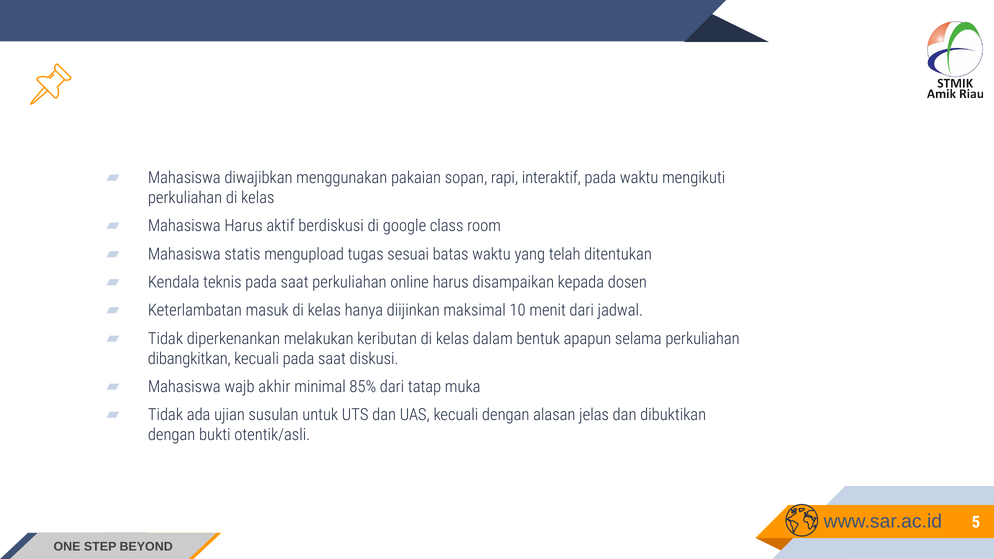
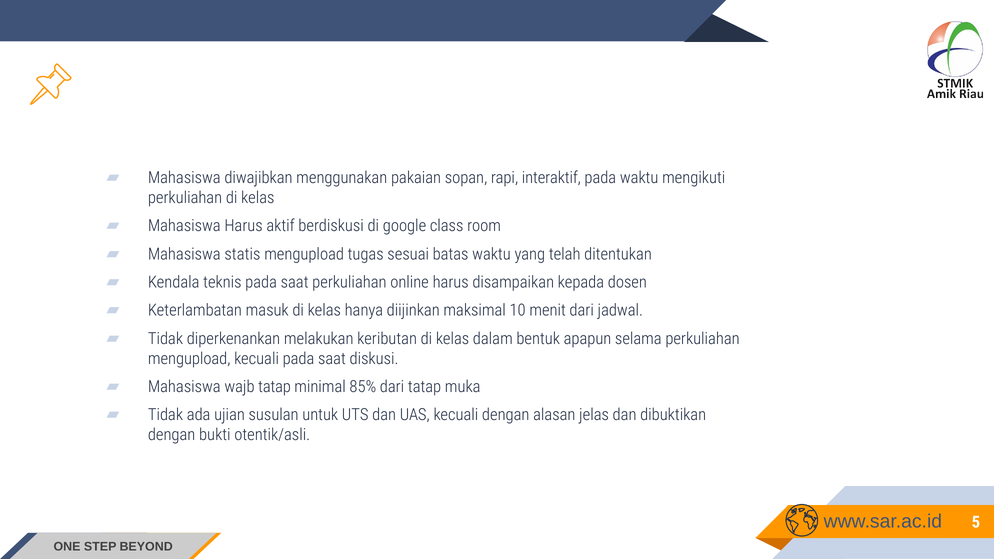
dibangkitkan: dibangkitkan -> mengupload (189, 359)
wajb akhir: akhir -> tatap (275, 387)
